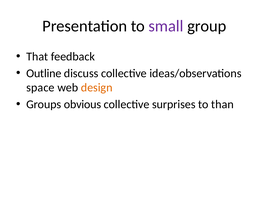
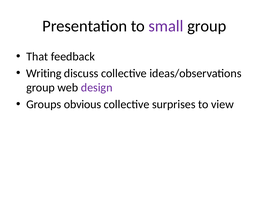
Outline: Outline -> Writing (44, 73)
space: space -> group (41, 88)
design colour: orange -> purple (97, 88)
than: than -> view (222, 104)
